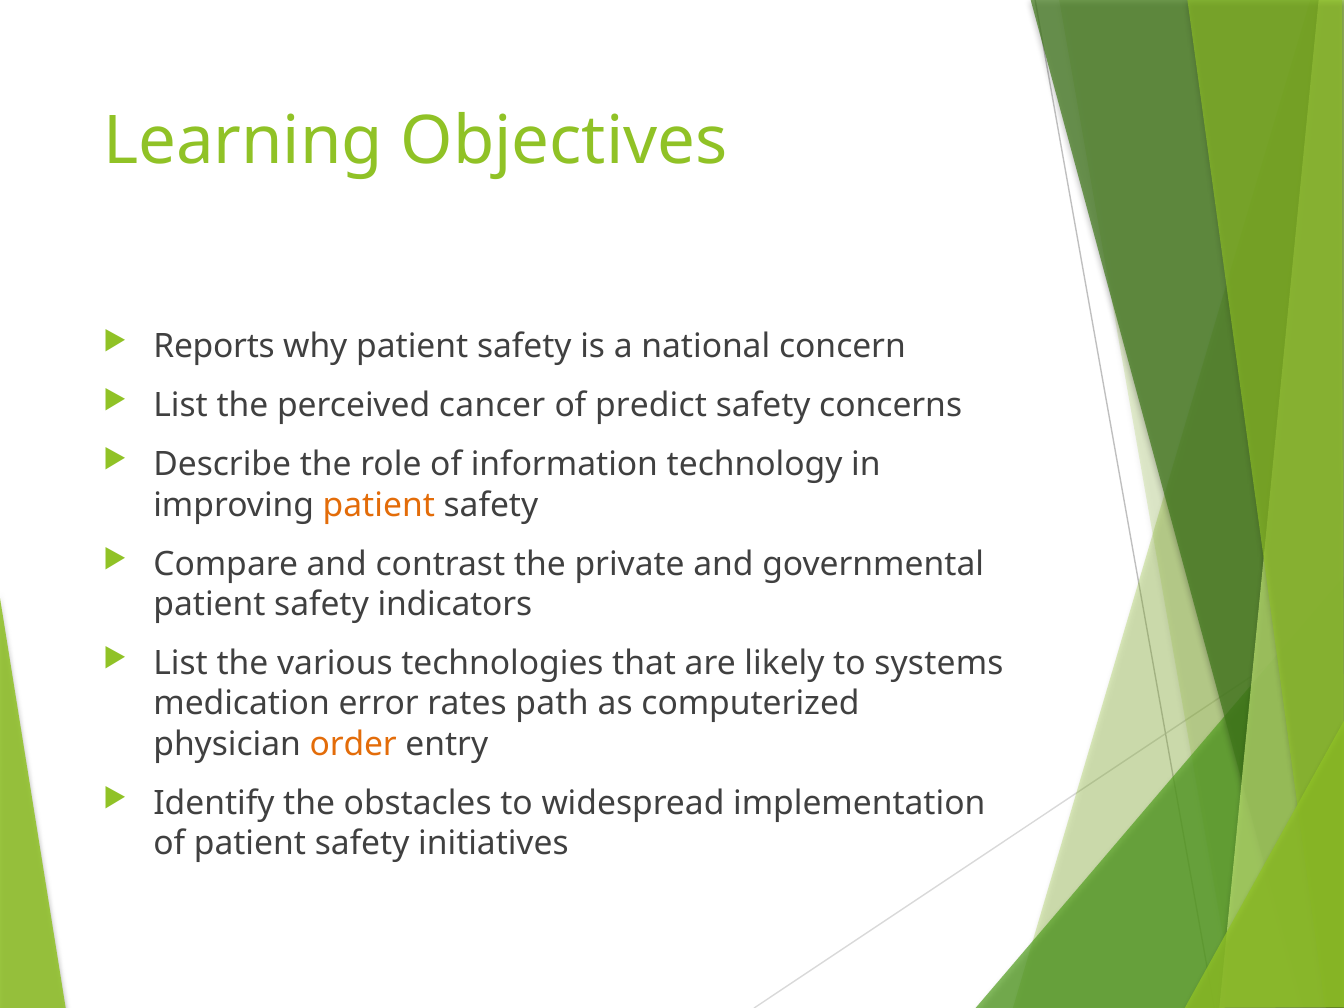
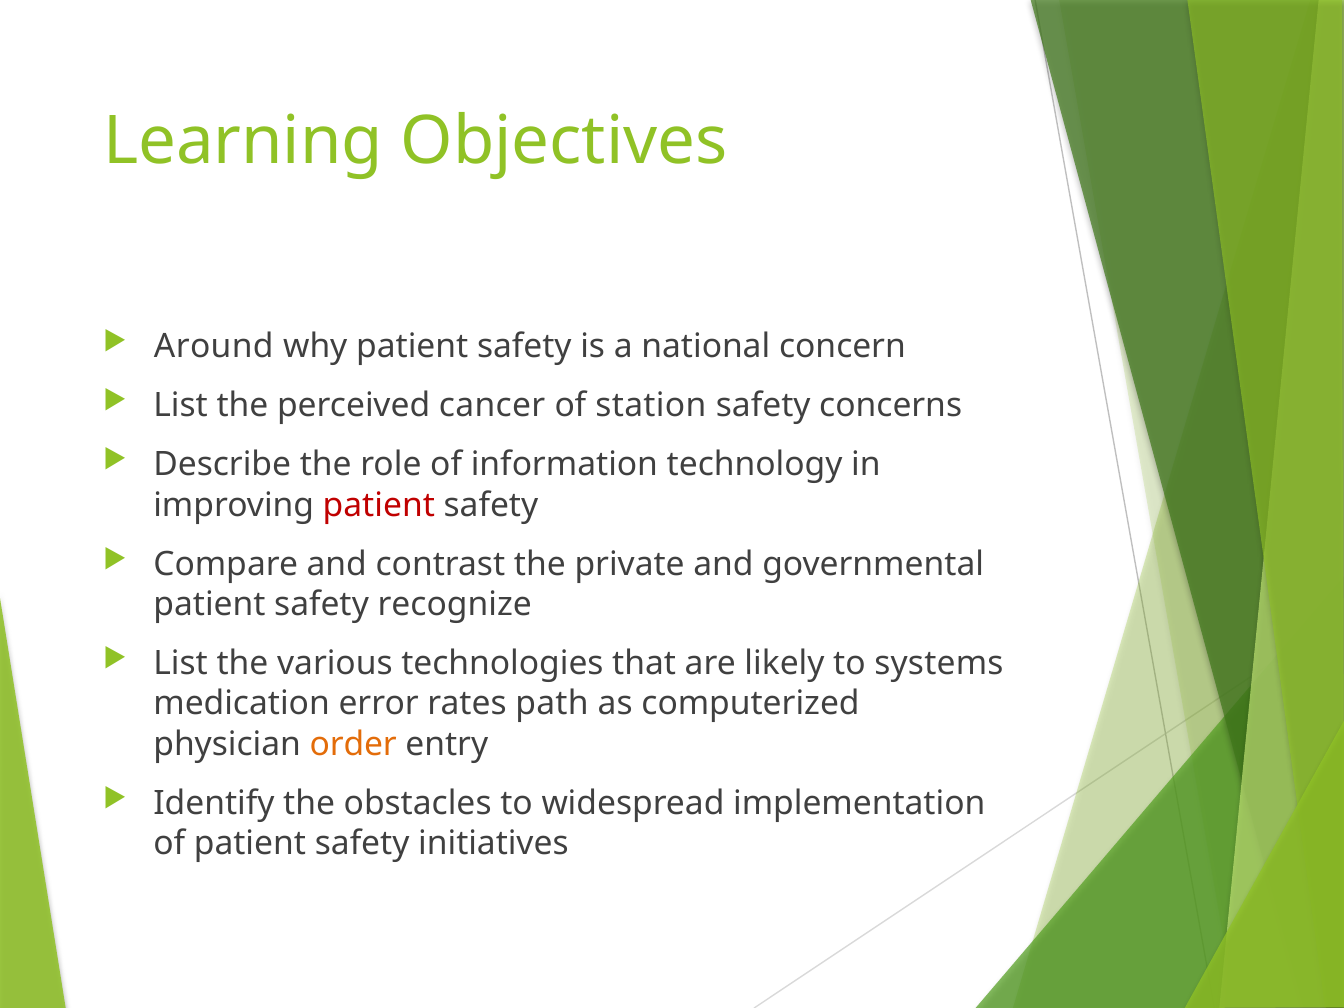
Reports: Reports -> Around (214, 347)
predict: predict -> station (651, 406)
patient colour: orange -> red (379, 505)
indicators: indicators -> recognize (455, 604)
